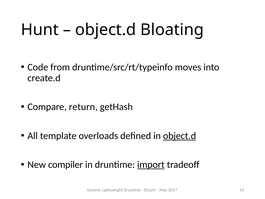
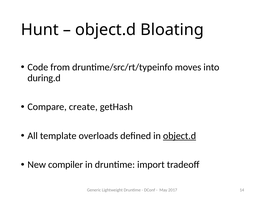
create.d: create.d -> during.d (44, 78)
return: return -> create (83, 107)
import underline: present -> none (151, 164)
